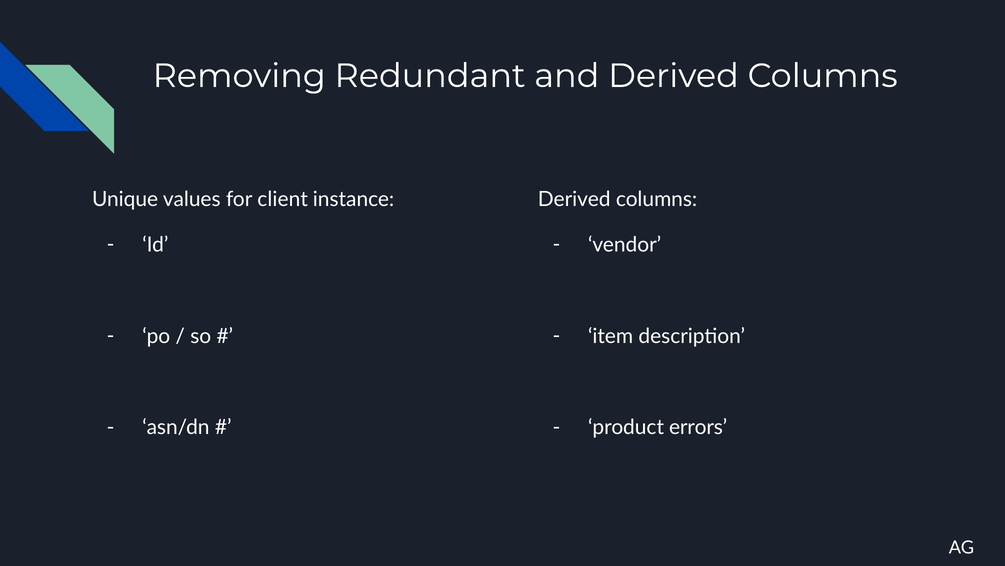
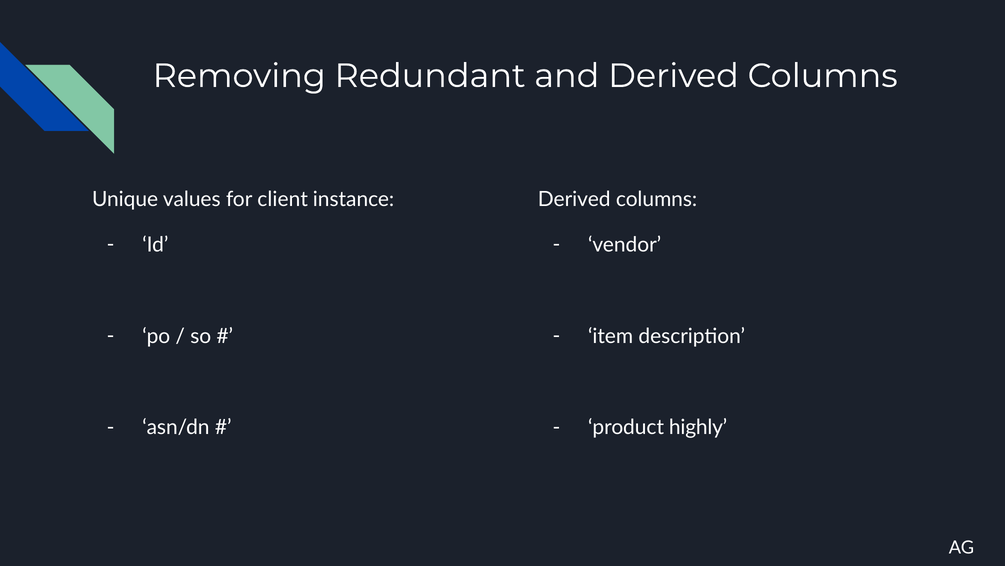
errors: errors -> highly (698, 427)
